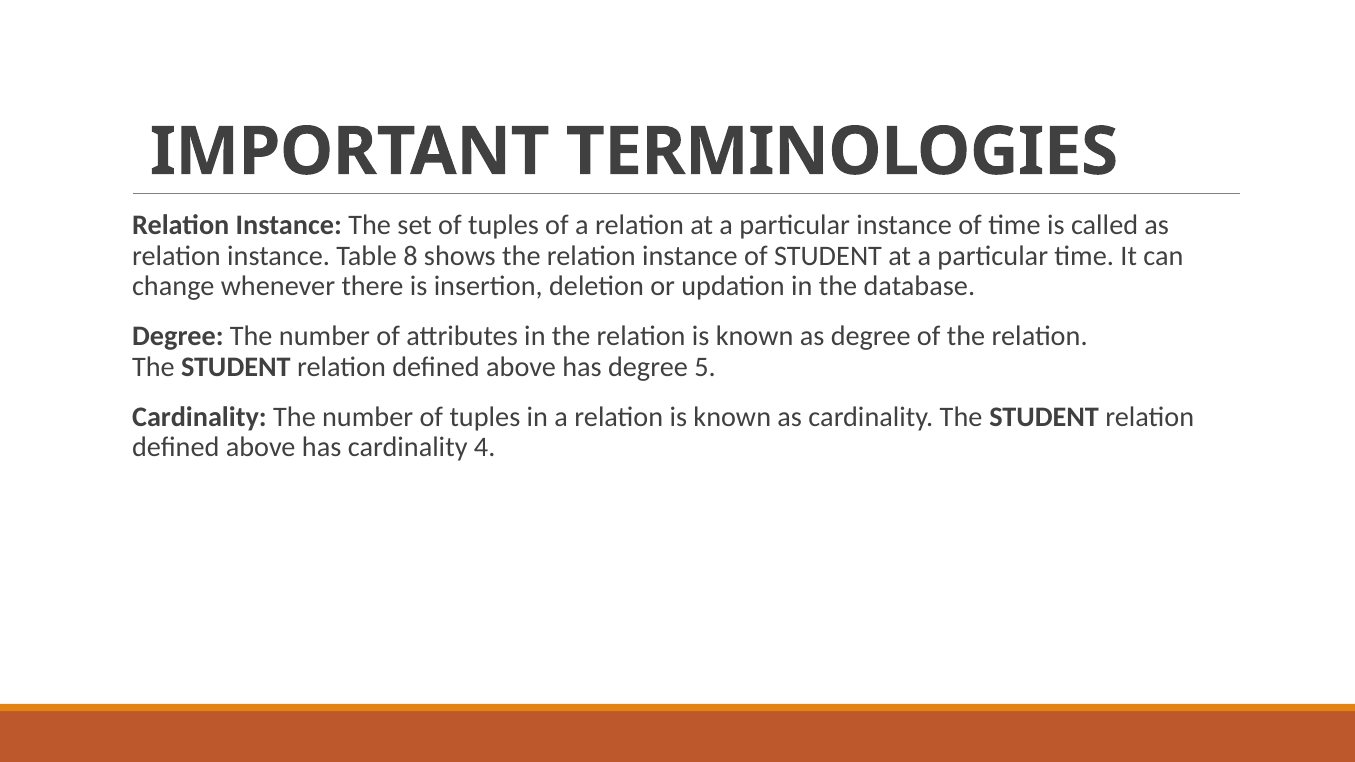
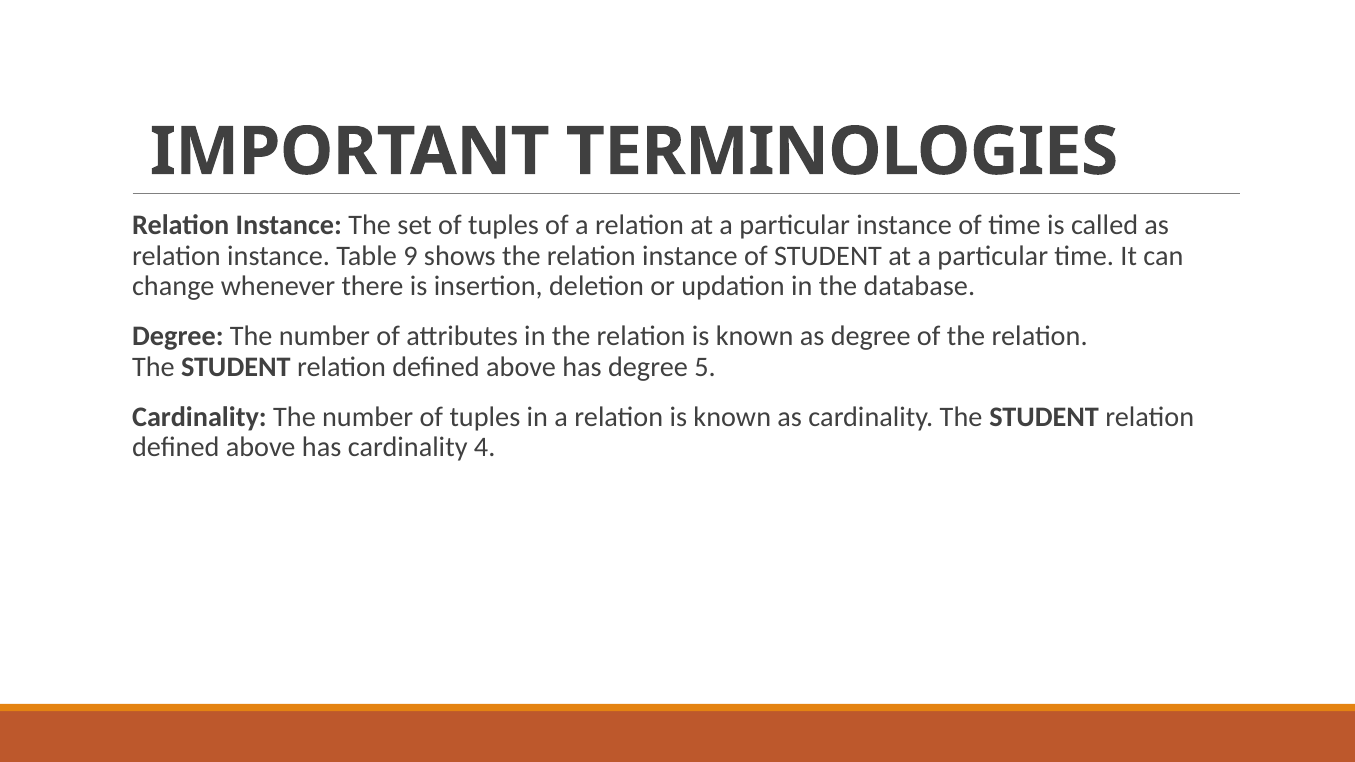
8: 8 -> 9 (410, 256)
